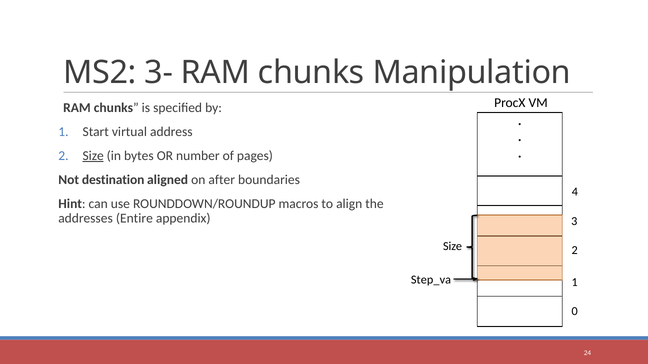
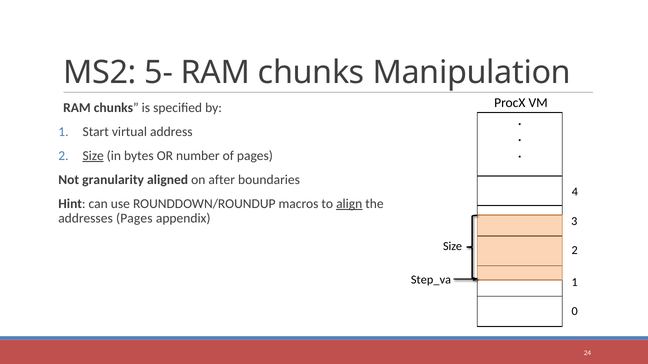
3-: 3- -> 5- (159, 73)
destination: destination -> granularity (113, 180)
align underline: none -> present (349, 204)
addresses Entire: Entire -> Pages (134, 219)
